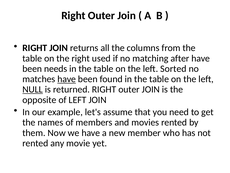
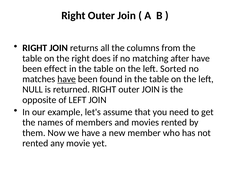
used: used -> does (101, 58)
needs: needs -> effect (56, 69)
NULL underline: present -> none (33, 89)
